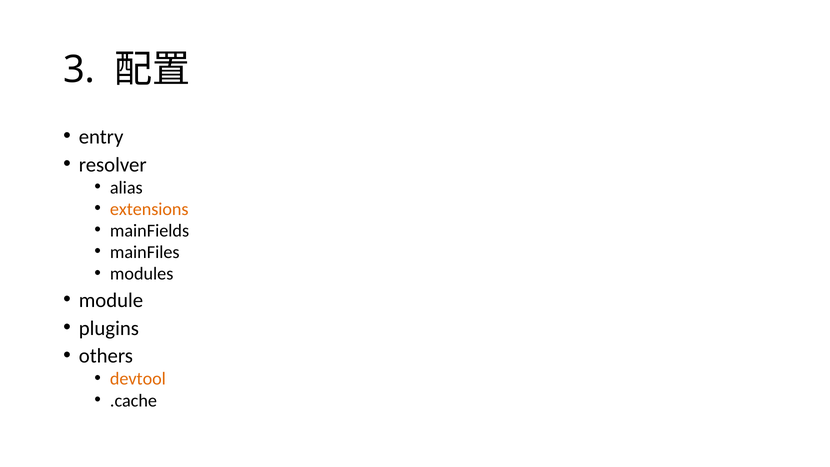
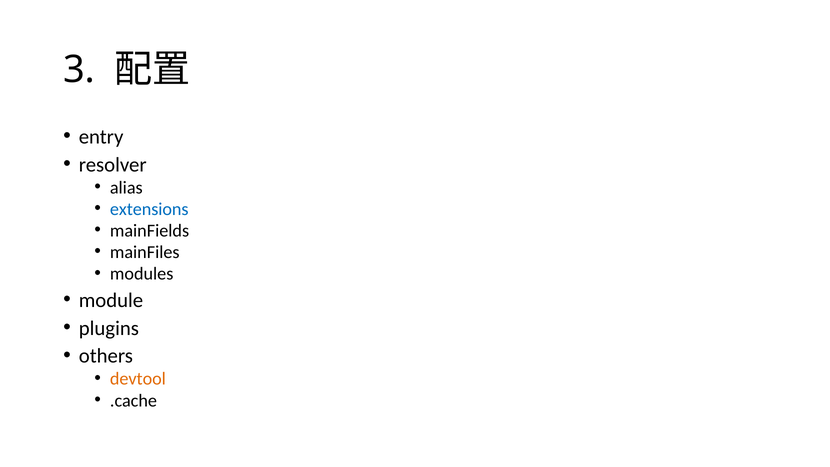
extensions colour: orange -> blue (149, 209)
